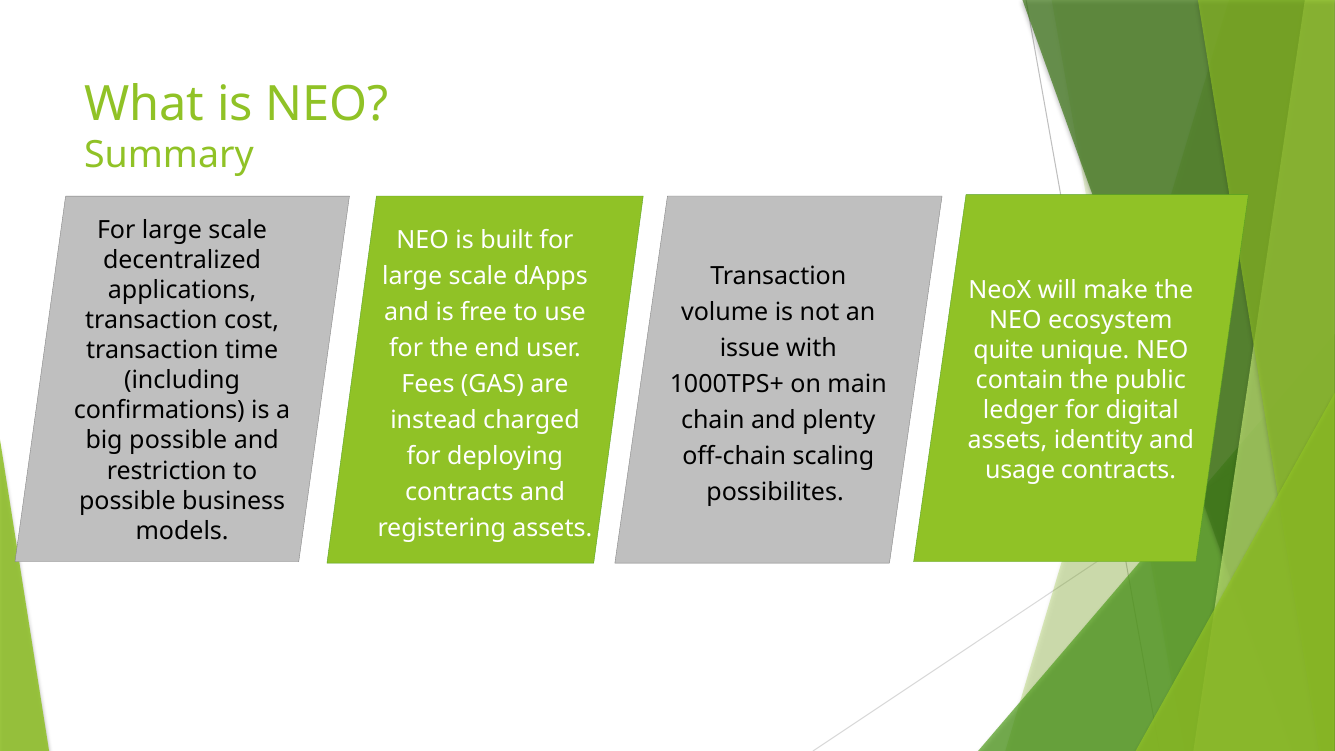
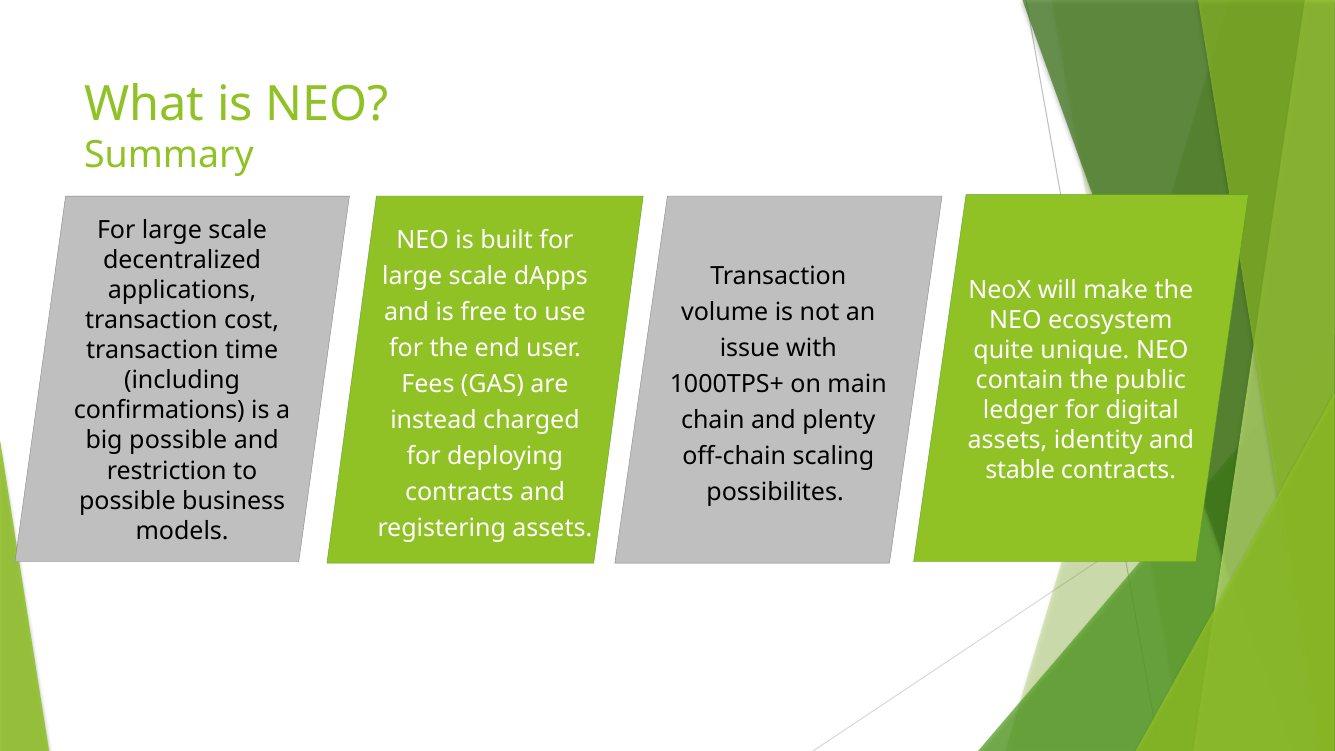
usage: usage -> stable (1020, 470)
